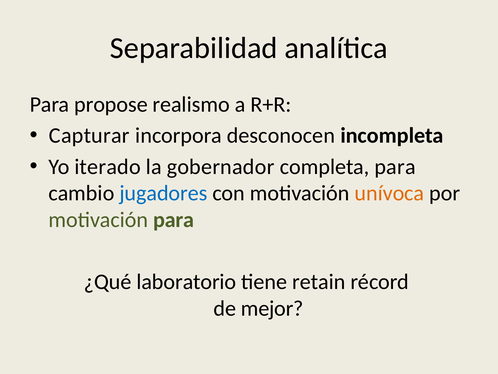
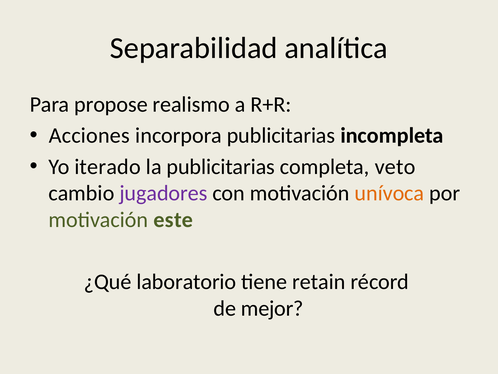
Capturar: Capturar -> Acciones (89, 135)
incorpora desconocen: desconocen -> publicitarias (281, 135)
la gobernador: gobernador -> publicitarias (221, 166)
completa para: para -> veto (395, 166)
jugadores colour: blue -> purple (163, 193)
motivación para: para -> este (173, 220)
